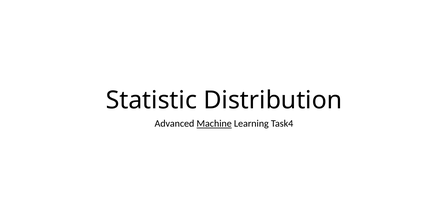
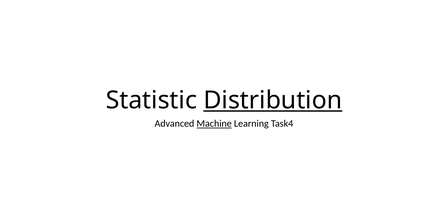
Distribution underline: none -> present (273, 100)
